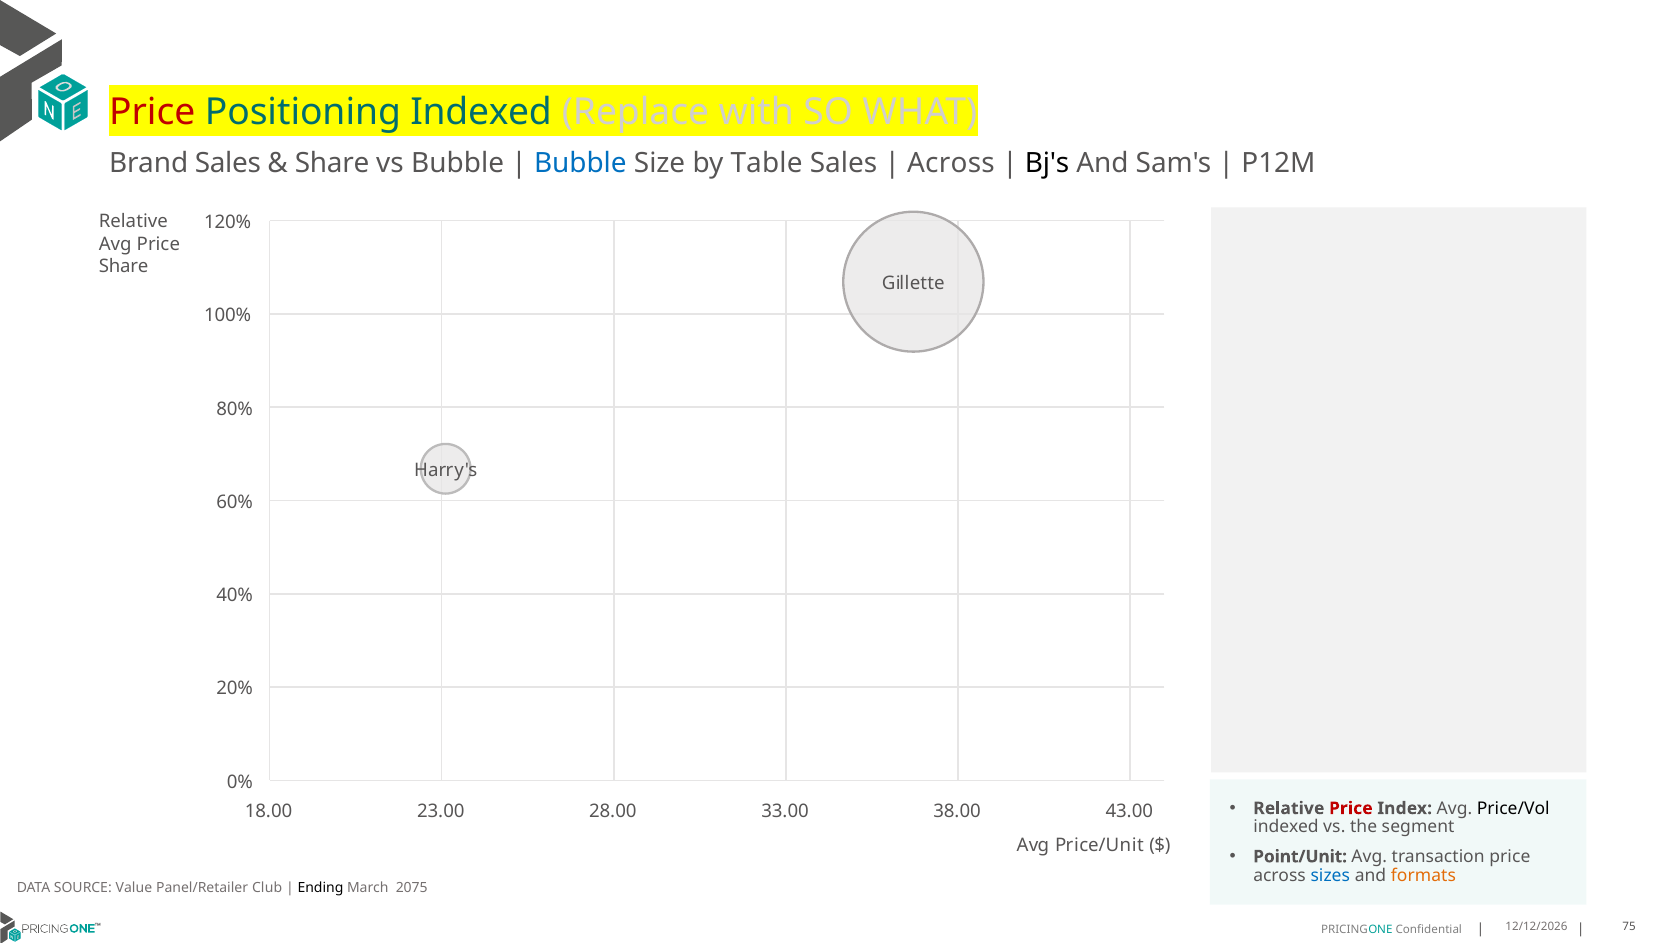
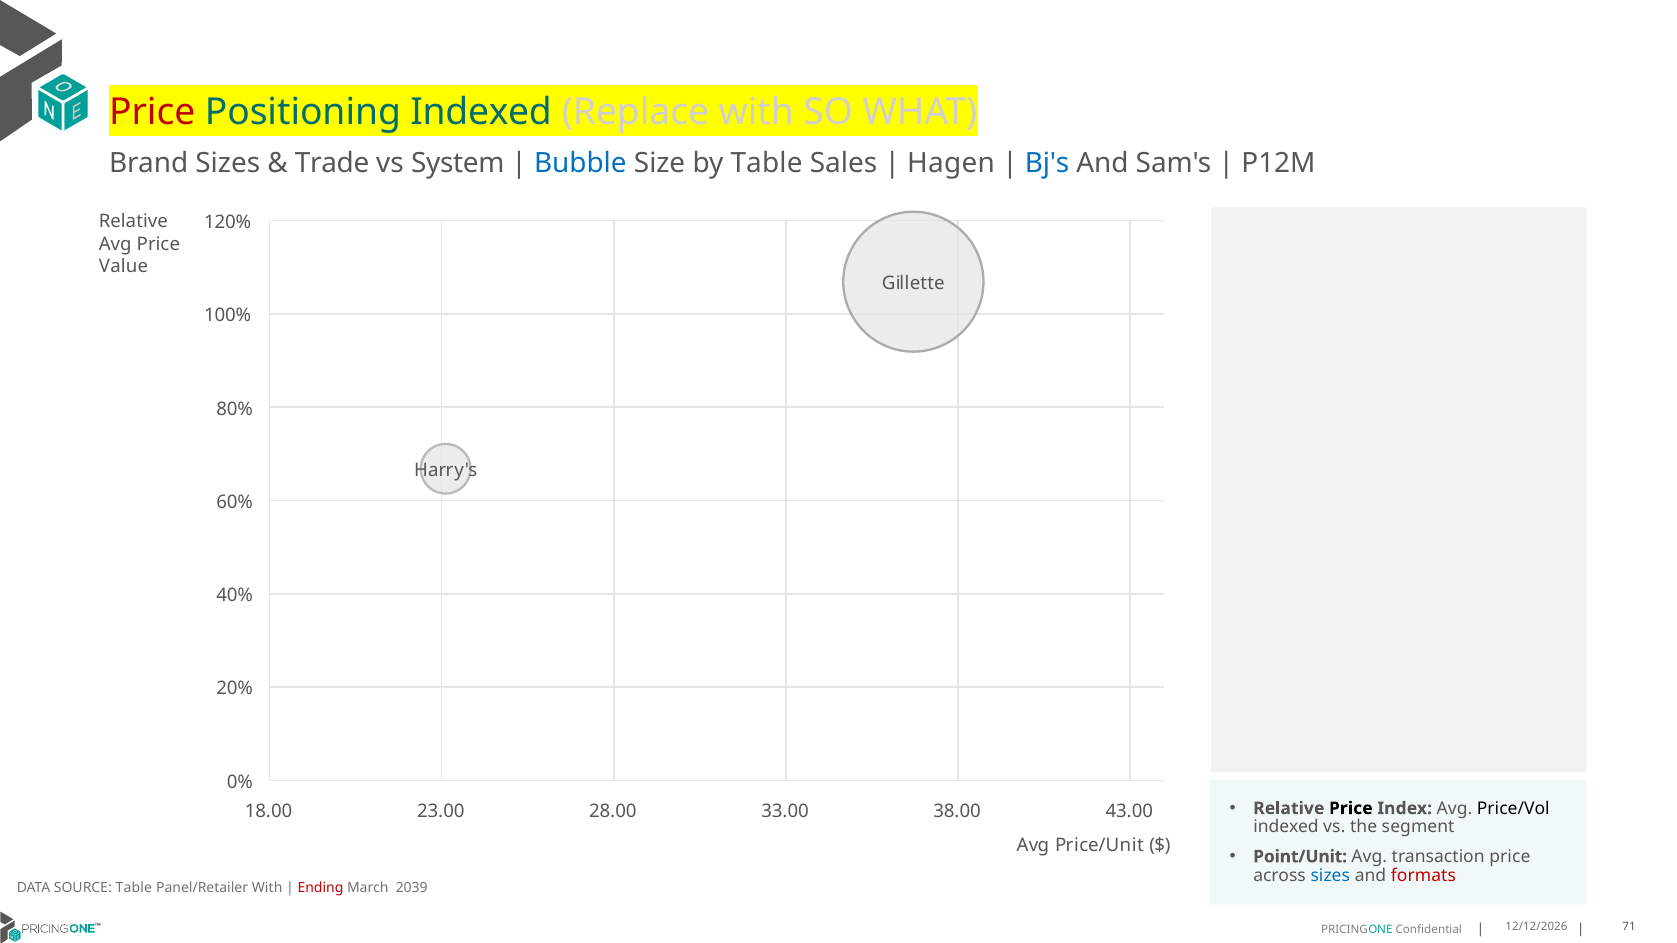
Brand Sales: Sales -> Sizes (228, 164)
Share: Share -> Trade (332, 164)
vs Bubble: Bubble -> System (458, 164)
Across: Across -> Hagen (951, 164)
Bj's colour: black -> blue (1047, 164)
Share: Share -> Value (124, 266)
Price colour: red -> black (1351, 809)
formats colour: orange -> red (1423, 876)
SOURCE Value: Value -> Table (134, 888)
Panel/Retailer Club: Club -> With (267, 888)
Ending colour: black -> red (320, 888)
2075: 2075 -> 2039 (412, 888)
75: 75 -> 71 (1629, 927)
